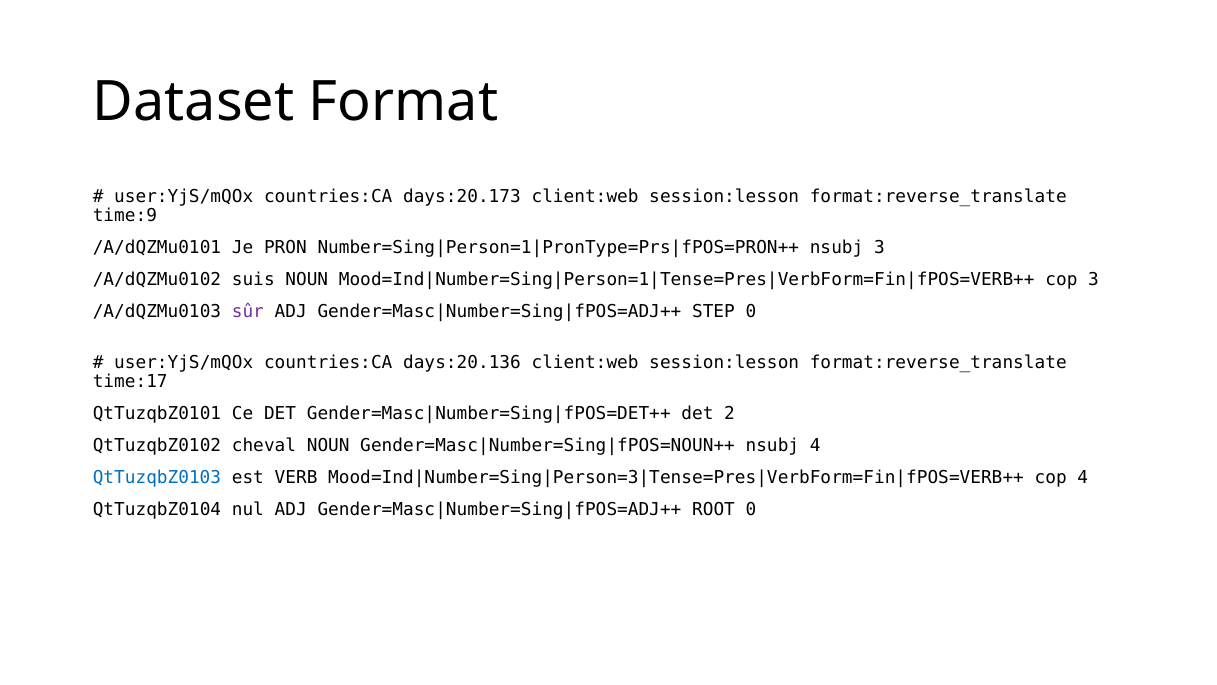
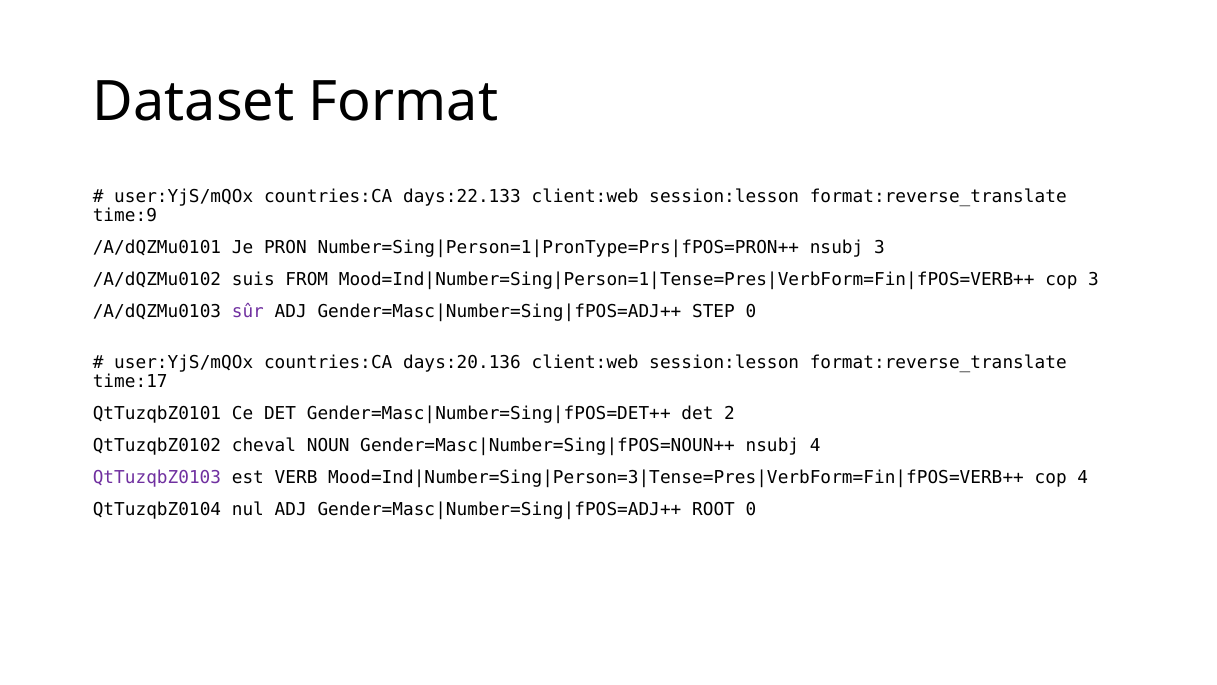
days:20.173: days:20.173 -> days:22.133 (462, 196)
suis NOUN: NOUN -> FROM (307, 279)
QtTuzqbZ0103 colour: blue -> purple (157, 477)
